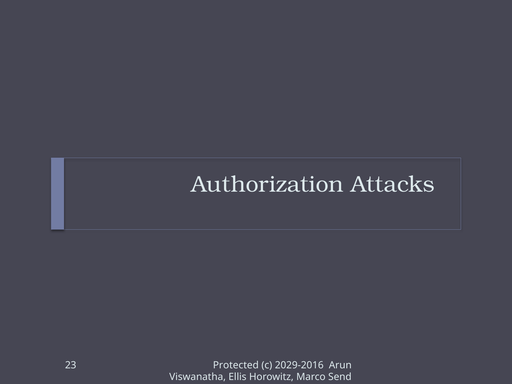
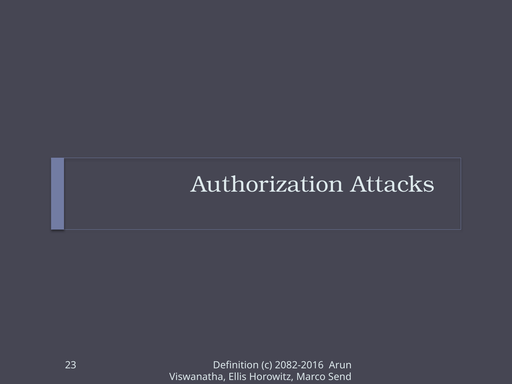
Protected: Protected -> Definition (236, 365)
2029-2016: 2029-2016 -> 2082-2016 (299, 365)
